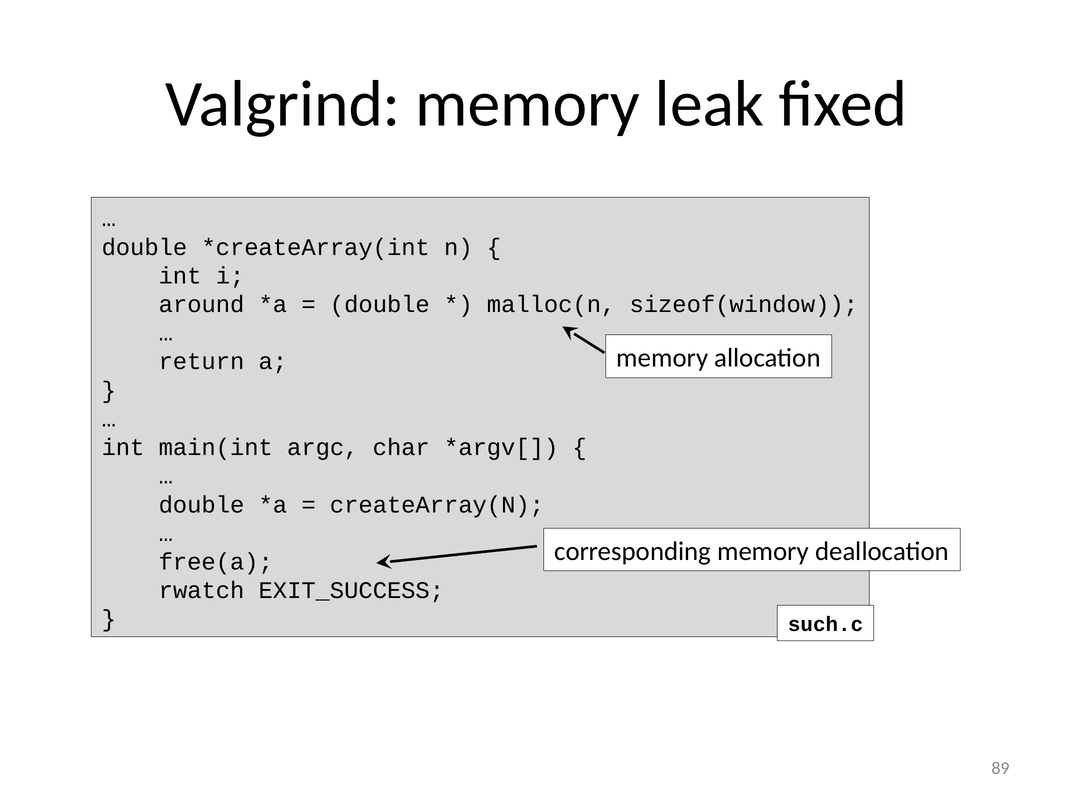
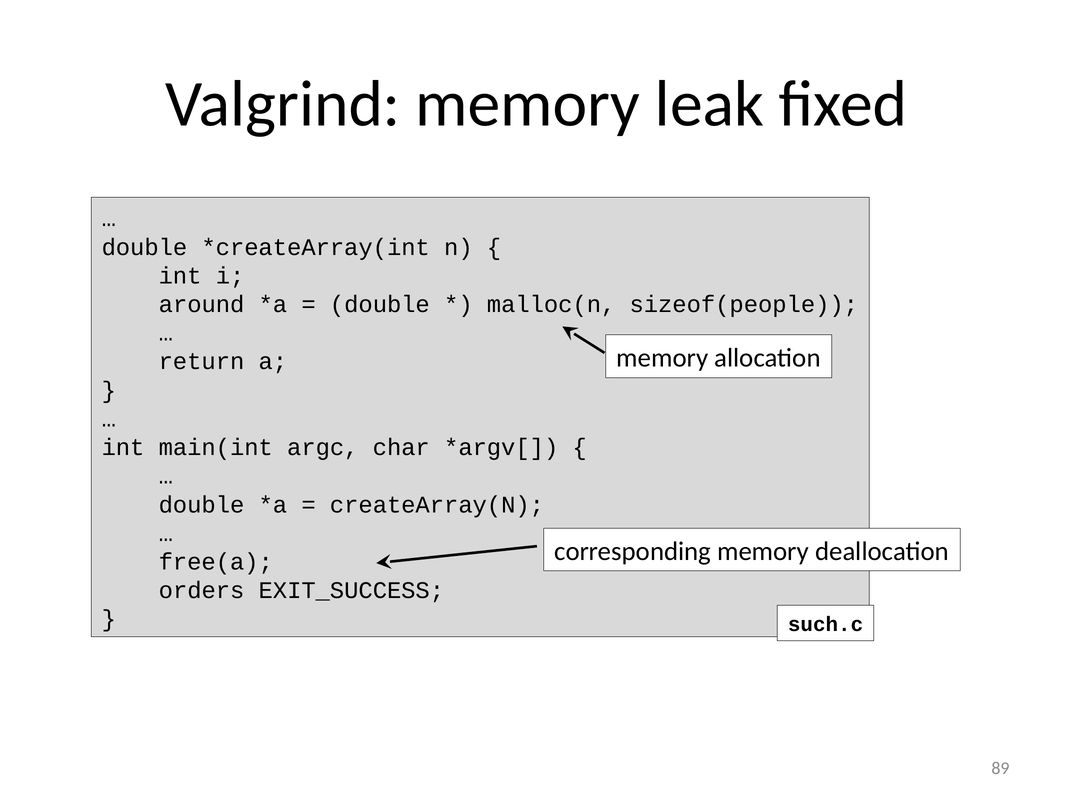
sizeof(window: sizeof(window -> sizeof(people (744, 305)
rwatch: rwatch -> orders (202, 591)
